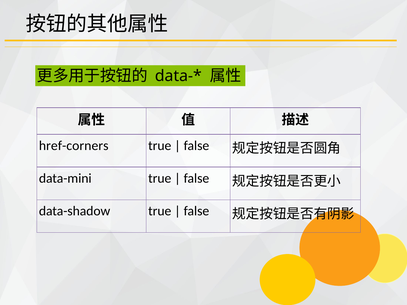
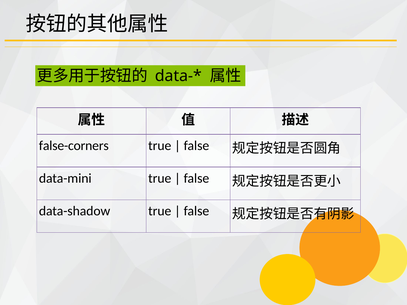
href-corners: href-corners -> false-corners (74, 146)
